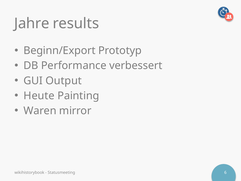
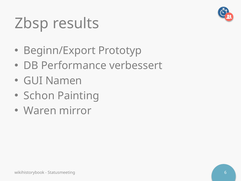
Jahre: Jahre -> Zbsp (32, 23)
Output: Output -> Namen (64, 81)
Heute: Heute -> Schon (39, 96)
